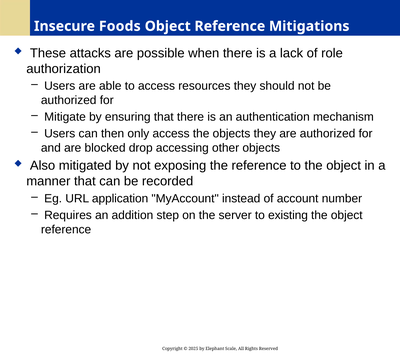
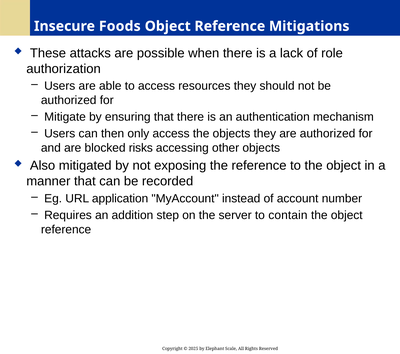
drop: drop -> risks (141, 148)
existing: existing -> contain (288, 215)
